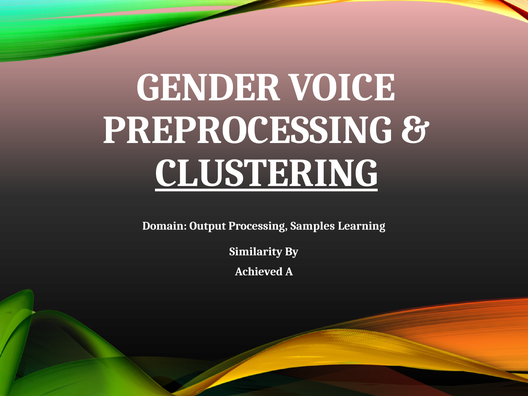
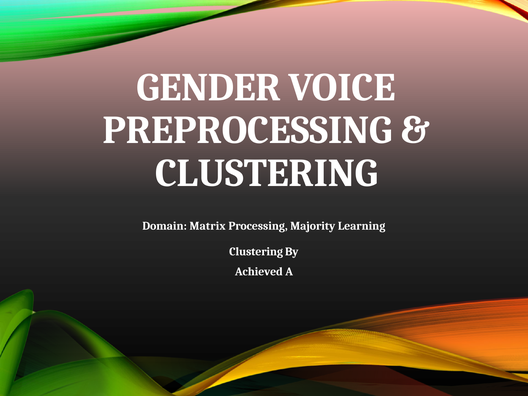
CLUSTERING underline: present -> none (266, 173)
Output: Output -> Matrix (208, 226)
Samples: Samples -> Majority (313, 226)
Similarity: Similarity -> Clustering (256, 251)
